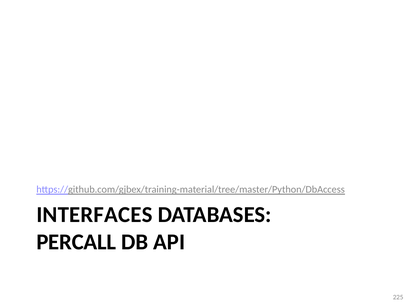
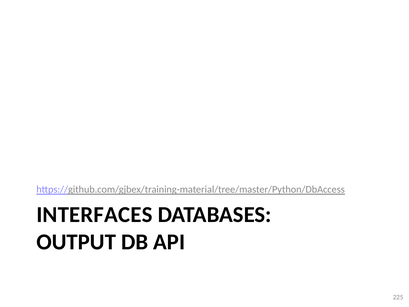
PERCALL: PERCALL -> OUTPUT (76, 242)
